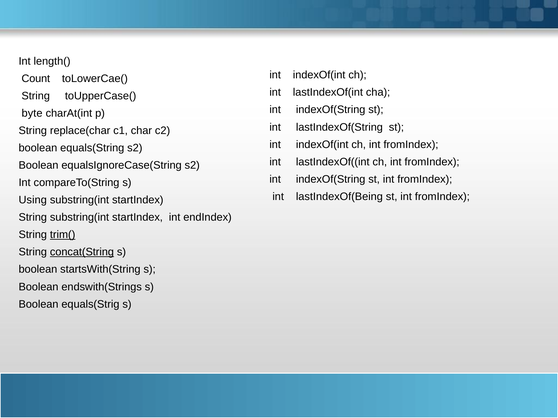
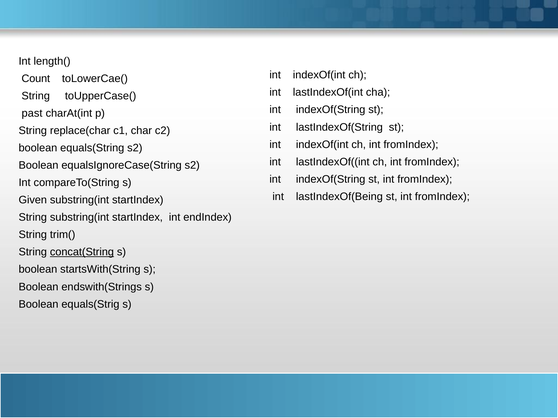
byte: byte -> past (32, 113)
Using: Using -> Given (33, 200)
trim( underline: present -> none (63, 235)
